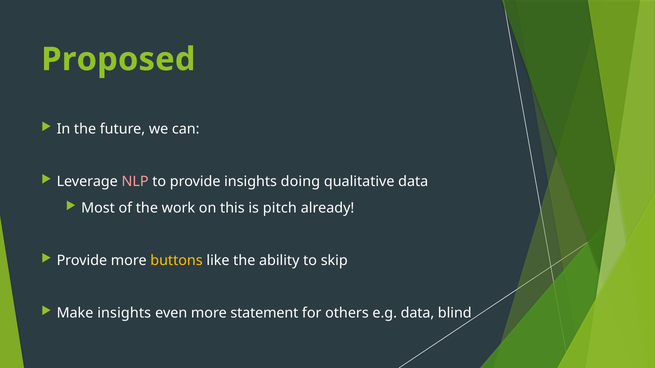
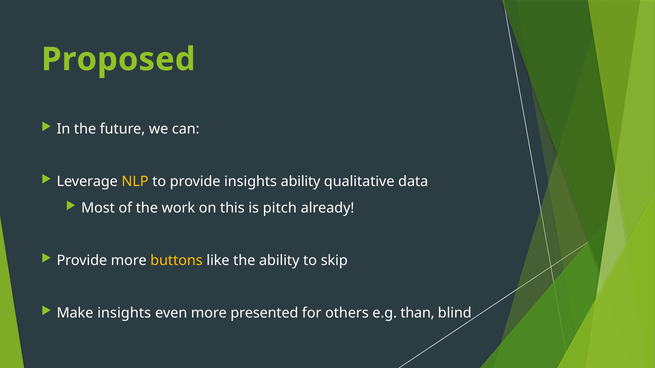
NLP colour: pink -> yellow (135, 182)
insights doing: doing -> ability (301, 182)
statement: statement -> presented (264, 313)
e.g data: data -> than (417, 313)
